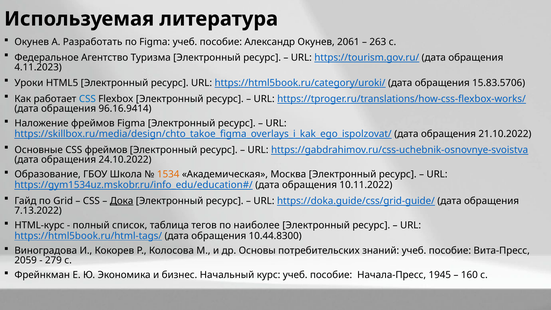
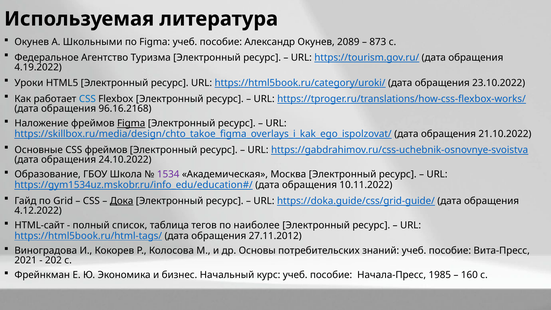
Разработать: Разработать -> Школьными (93, 42)
2061: 2061 -> 2089 (348, 42)
263: 263 -> 873 (378, 42)
4.11.2023: 4.11.2023 -> 4.19.2022 (38, 67)
15.83.5706: 15.83.5706 -> 23.10.2022 (499, 83)
96.16.9414: 96.16.9414 -> 96.16.2168 (125, 109)
Figma underline: none -> present (131, 123)
1534 colour: orange -> purple (168, 174)
7.13.2022: 7.13.2022 -> 4.12.2022 (38, 211)
HTML-курс: HTML-курс -> HTML-сайт (39, 225)
10.44.8300: 10.44.8300 -> 27.11.2012 (275, 236)
2059: 2059 -> 2021 (26, 260)
279: 279 -> 202 (53, 260)
1945: 1945 -> 1985 (440, 275)
